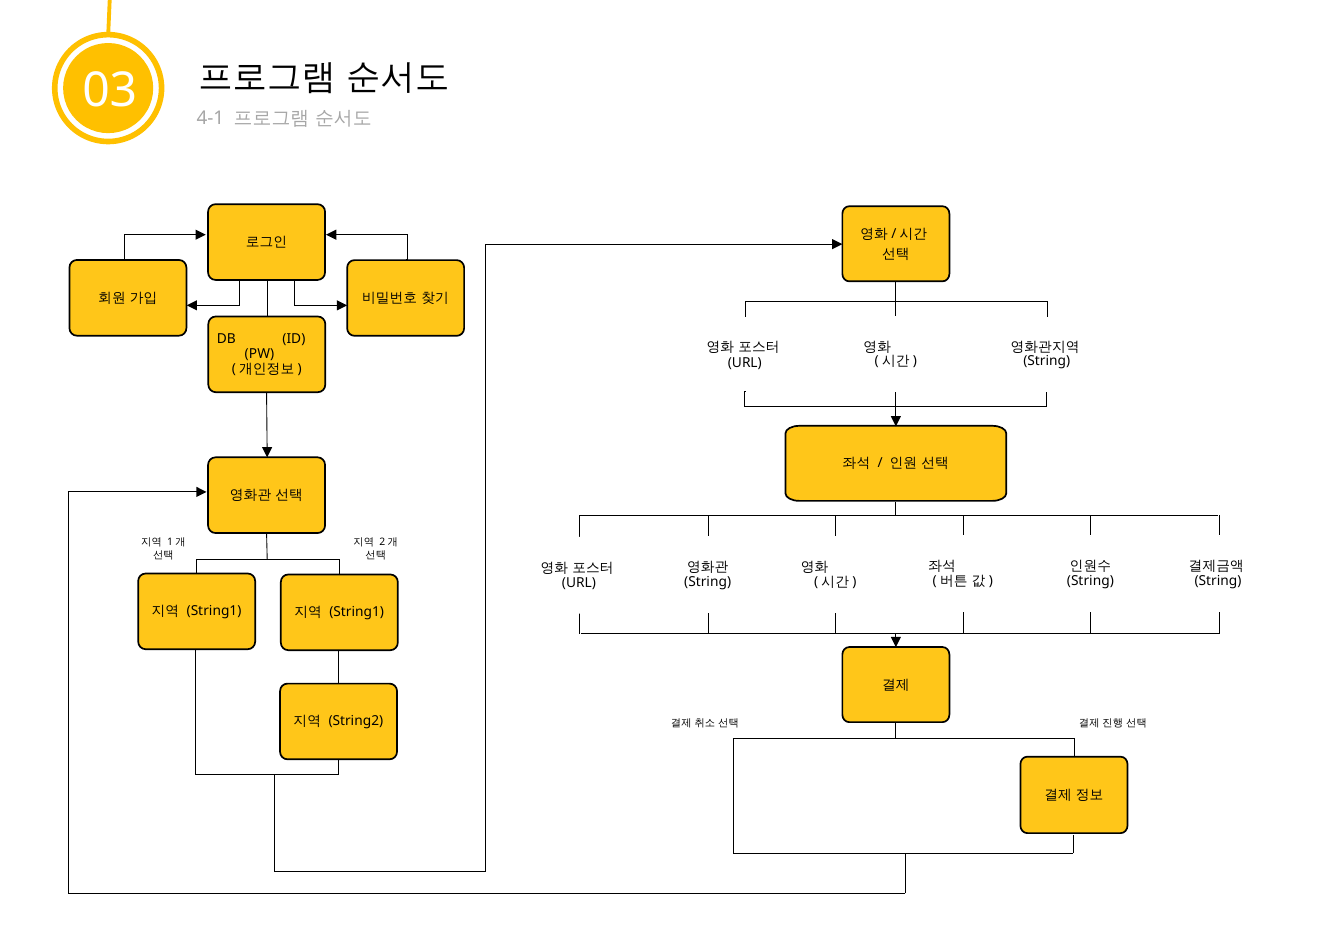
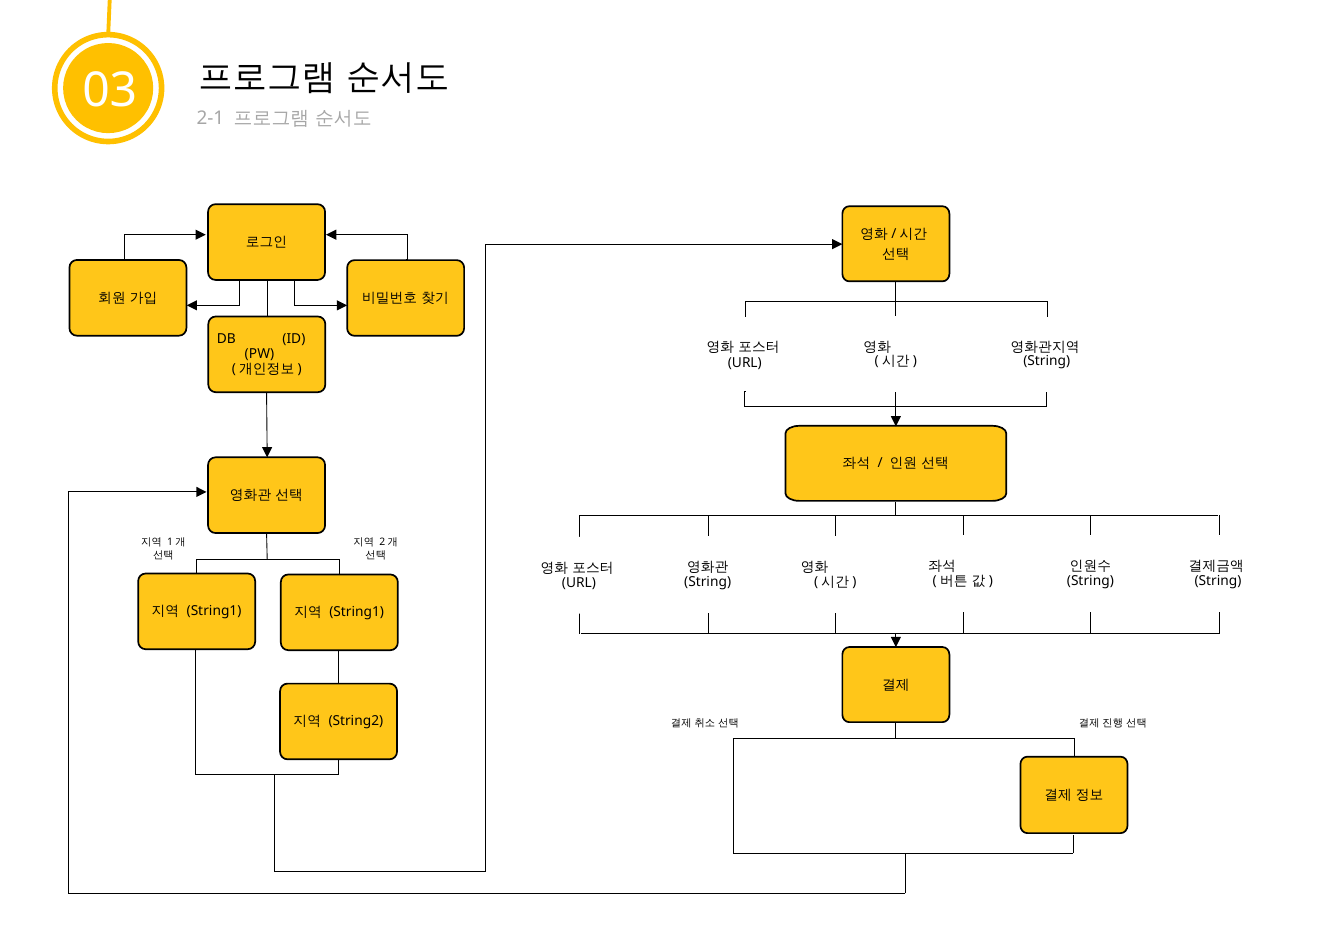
4-1: 4-1 -> 2-1 (210, 118)
